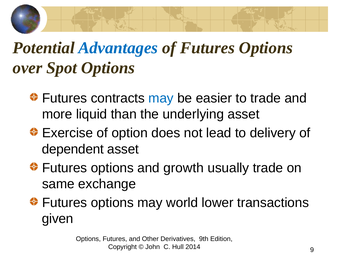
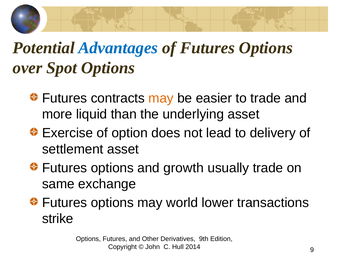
may colour: blue -> orange (161, 98)
dependent: dependent -> settlement (73, 149)
given: given -> strike (58, 218)
